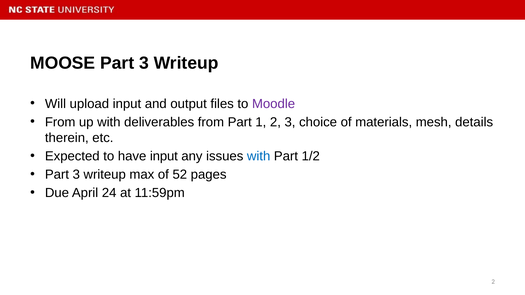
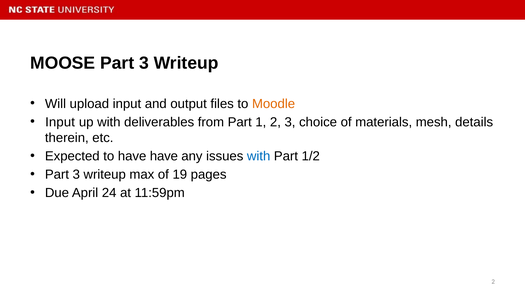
Moodle colour: purple -> orange (274, 104)
From: From -> Input (60, 122)
have input: input -> have (164, 156)
52: 52 -> 19 (180, 175)
